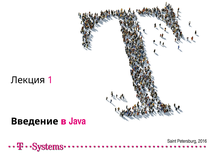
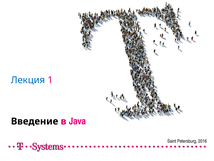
Лекция colour: black -> blue (28, 80)
